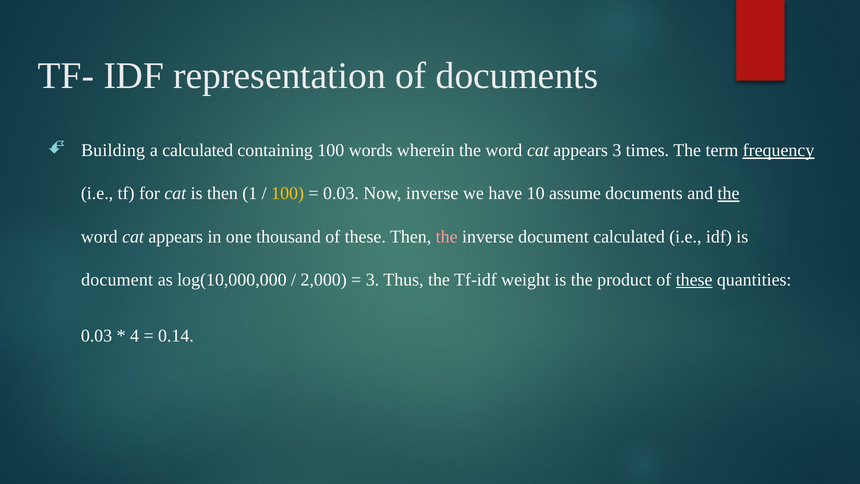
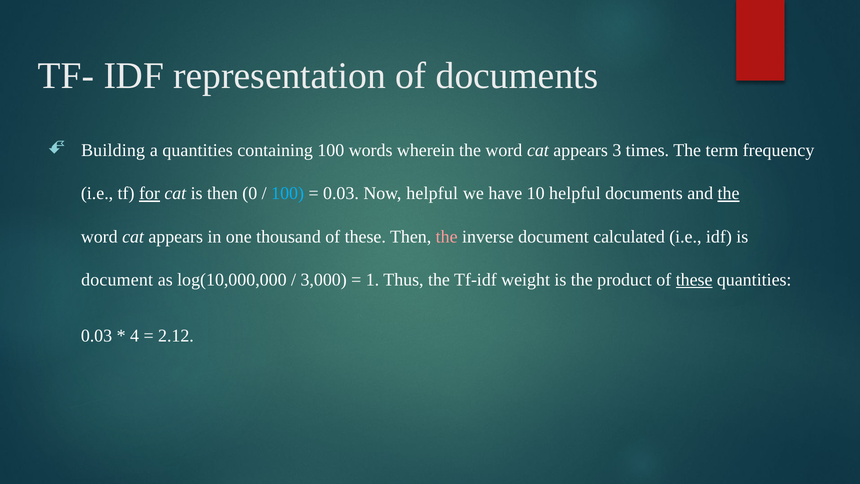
a calculated: calculated -> quantities (198, 150)
frequency underline: present -> none (779, 150)
for underline: none -> present (149, 193)
1: 1 -> 0 (250, 193)
100 colour: yellow -> light blue (288, 193)
Now inverse: inverse -> helpful (432, 193)
10 assume: assume -> helpful (575, 193)
2,000: 2,000 -> 3,000 (324, 279)
3: 3 -> 1 (372, 279)
0.14: 0.14 -> 2.12 (176, 336)
